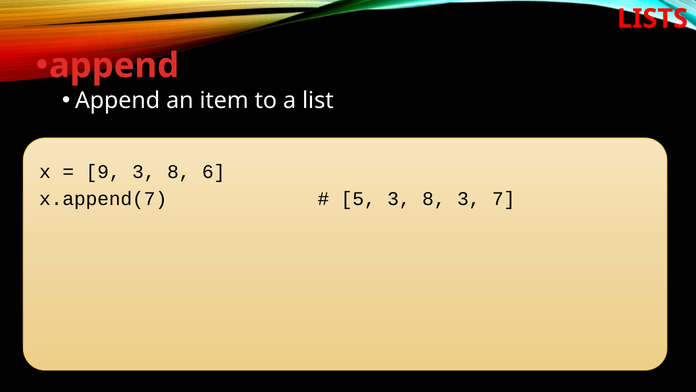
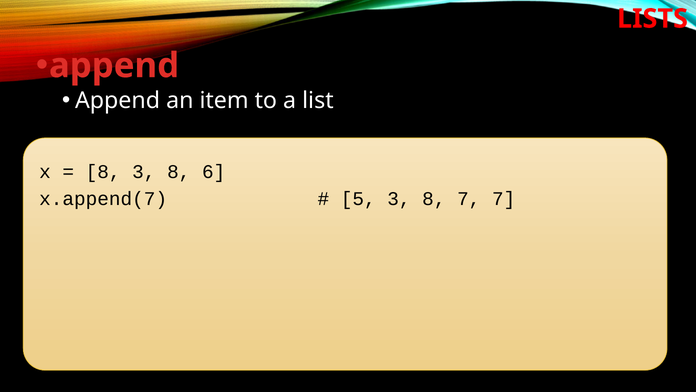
9: 9 -> 8 (103, 172)
8 3: 3 -> 7 (469, 199)
